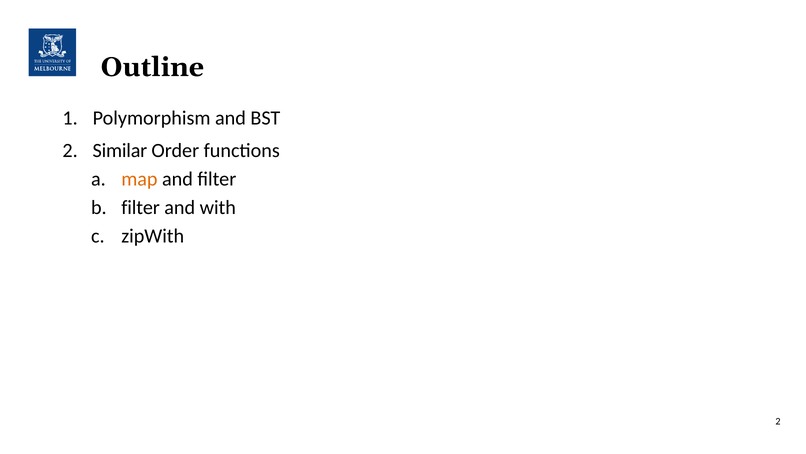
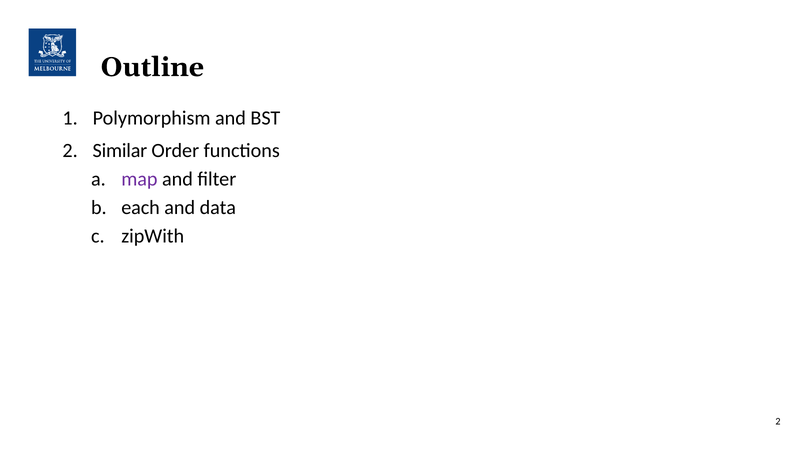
map colour: orange -> purple (139, 179)
filter: filter -> each (141, 207)
with: with -> data (218, 207)
